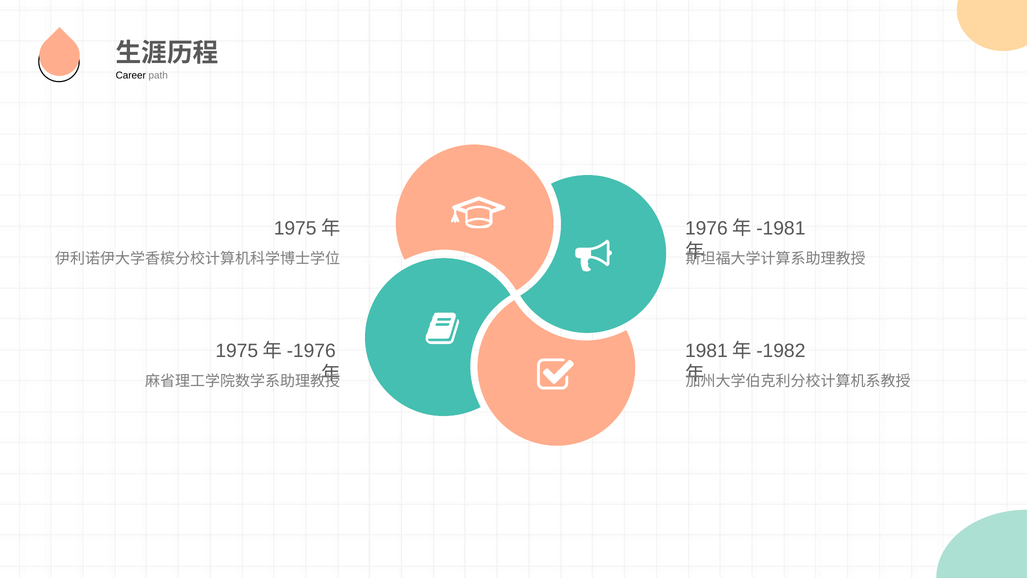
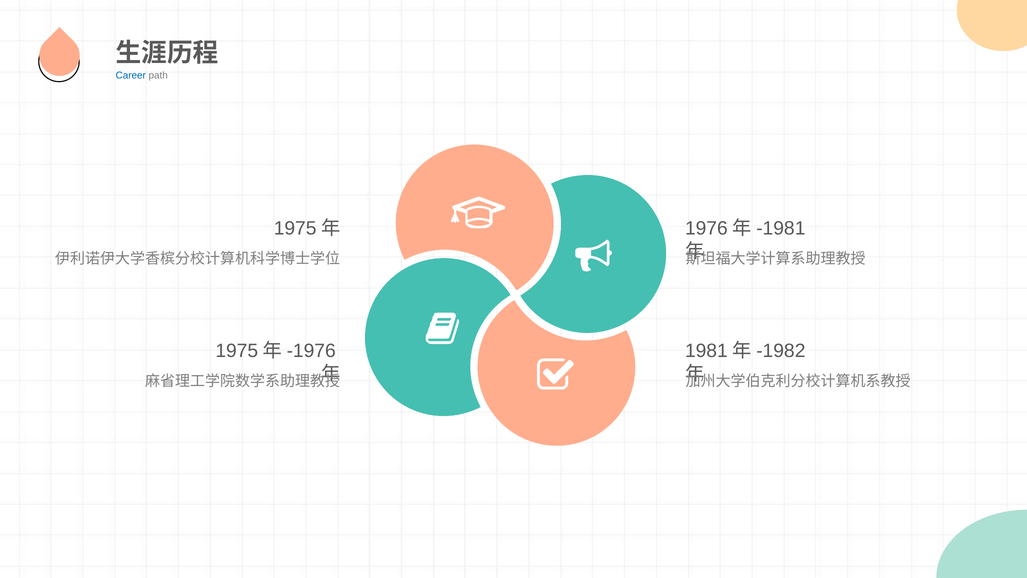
Career colour: black -> blue (131, 76)
